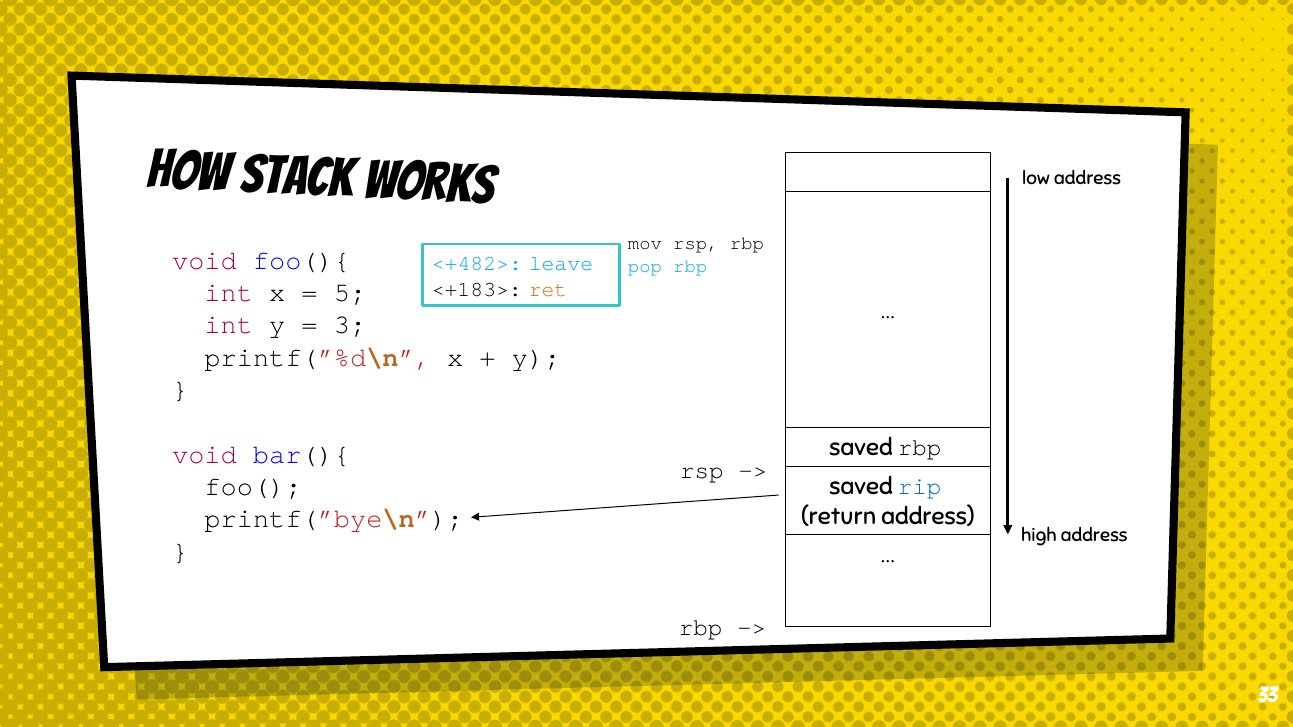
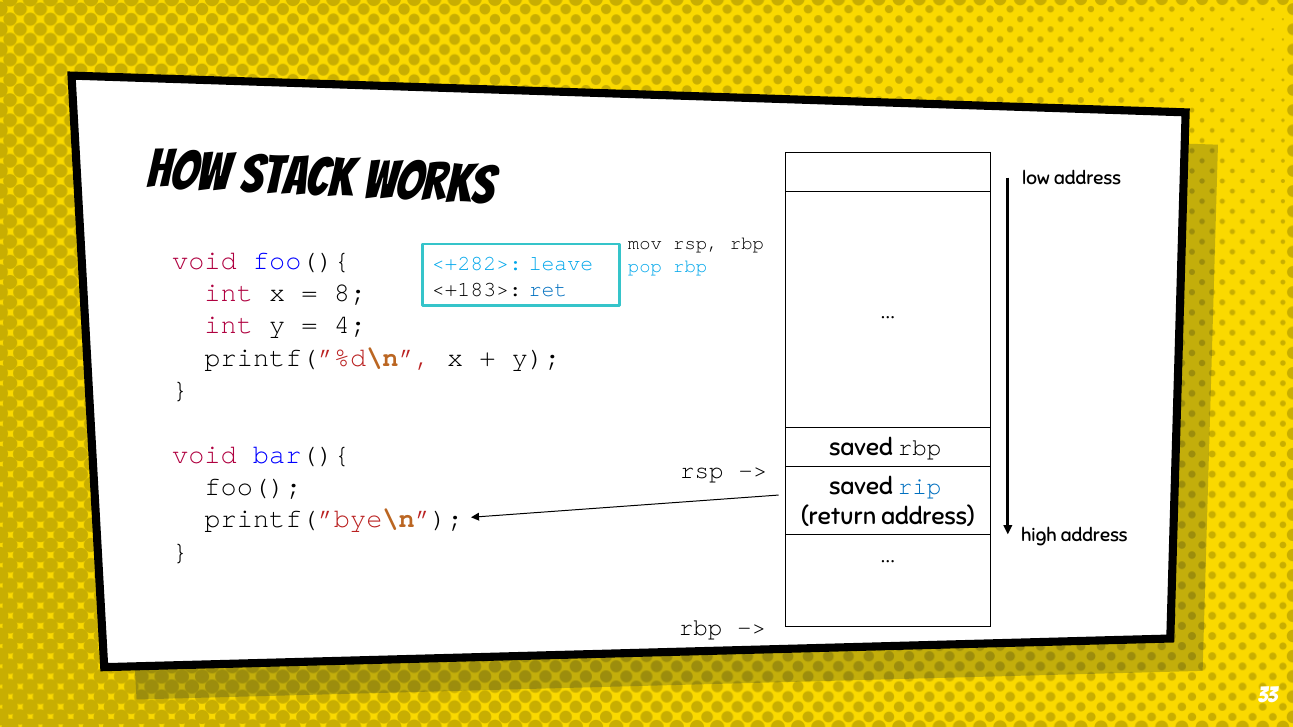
<+482>: <+482> -> <+282> (477, 263)
ret colour: orange -> blue (548, 289)
5: 5 -> 8 (350, 293)
3: 3 -> 4 (350, 325)
